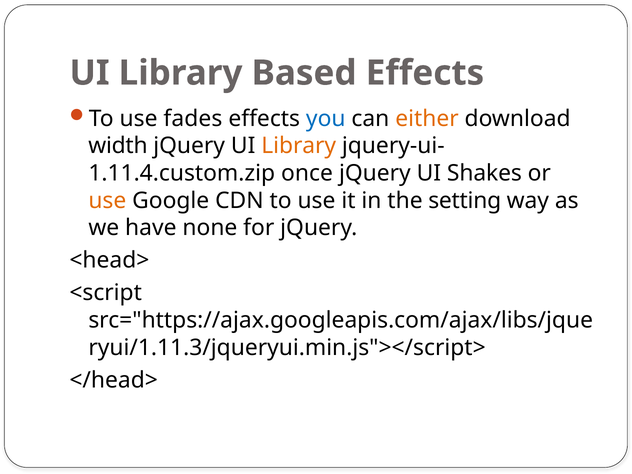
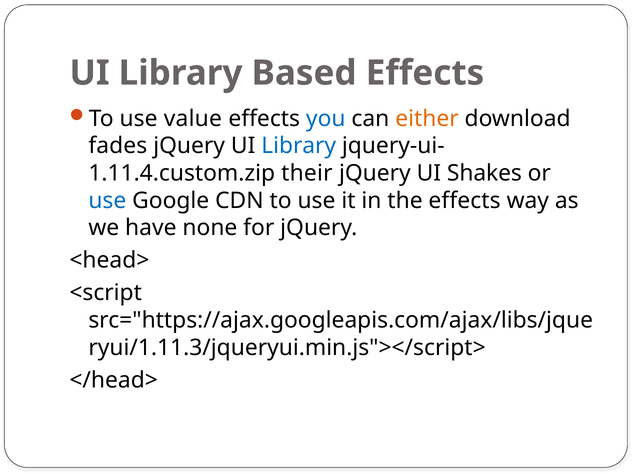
fades: fades -> value (193, 118)
width: width -> fades (118, 146)
Library colour: orange -> blue (299, 146)
once: once -> their (307, 173)
use colour: orange -> blue (107, 201)
the setting: setting -> effects (465, 201)
